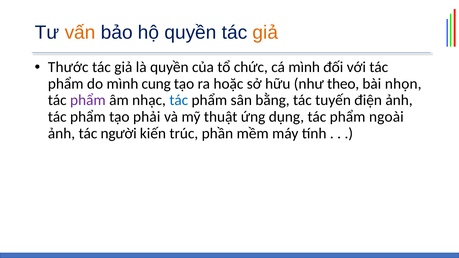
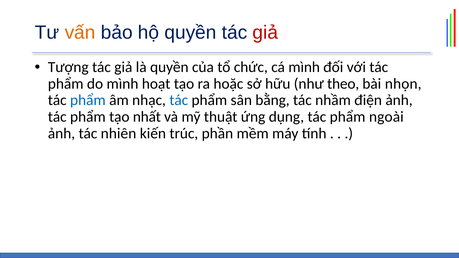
giả colour: orange -> red (265, 33)
Thước: Thước -> Tượng (68, 67)
cung: cung -> hoạt (156, 84)
phẩm colour: purple -> blue (88, 100)
tuyến: tuyến -> nhầm (333, 100)
phải: phải -> nhất (147, 117)
người: người -> nhiên (119, 133)
